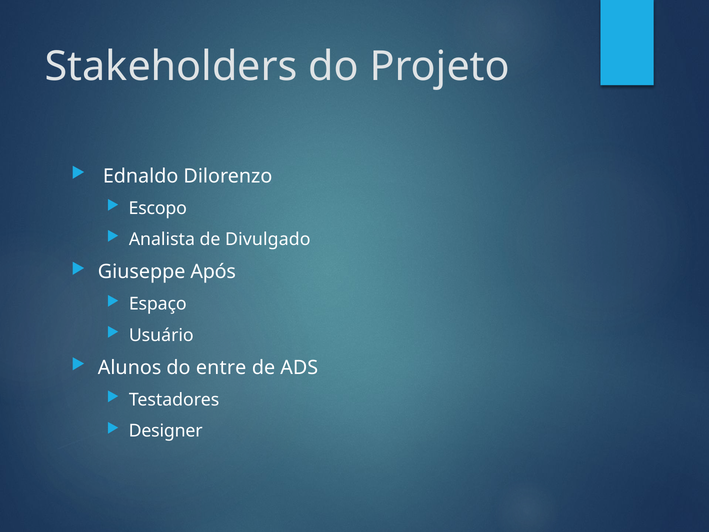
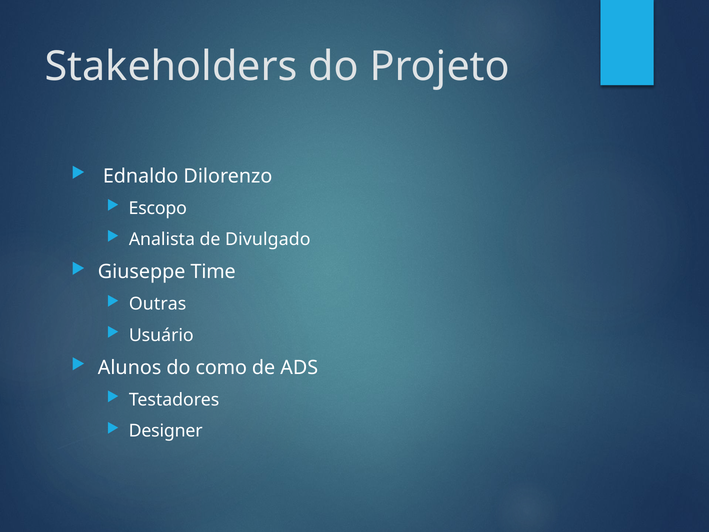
Após: Após -> Time (213, 272)
Espaço: Espaço -> Outras (158, 304)
entre: entre -> como (221, 368)
